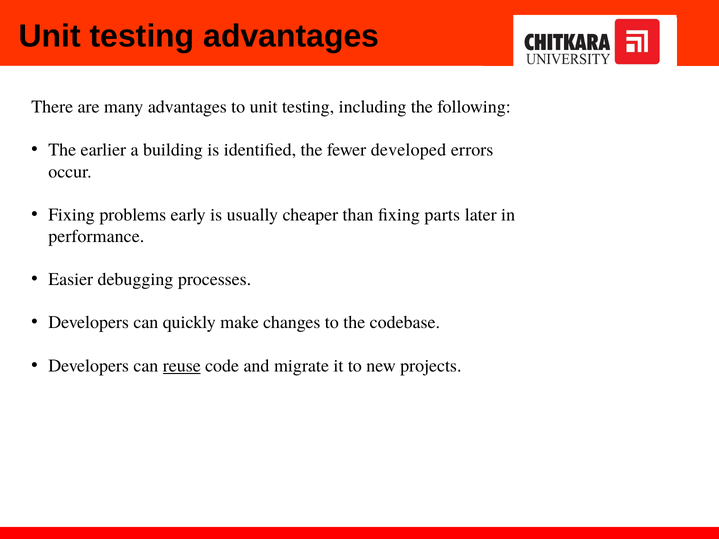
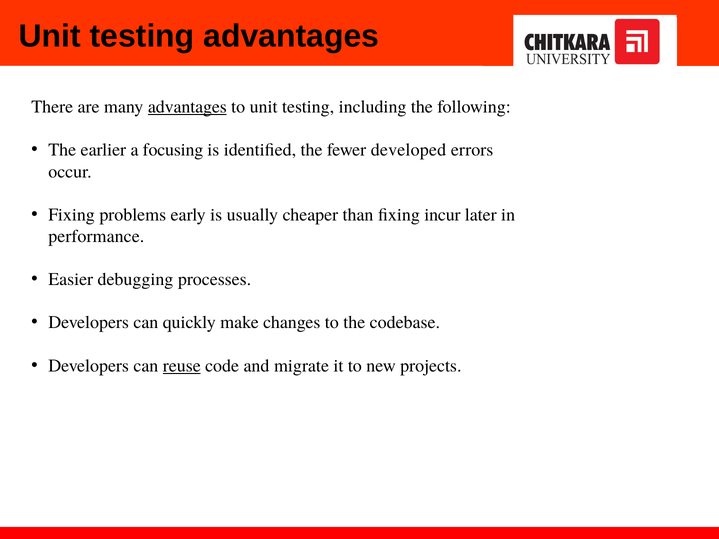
advantages underline: none -> present (187, 107)
building: building -> focusing (173, 150)
parts: parts -> incur (442, 215)
